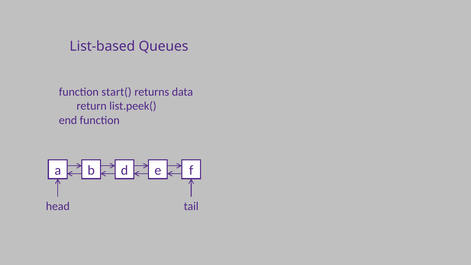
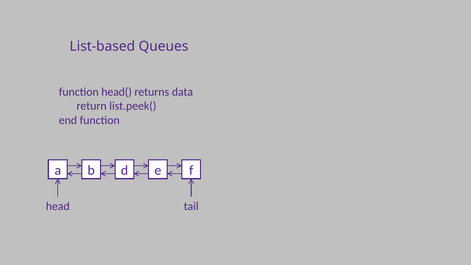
start(: start( -> head( (117, 92)
